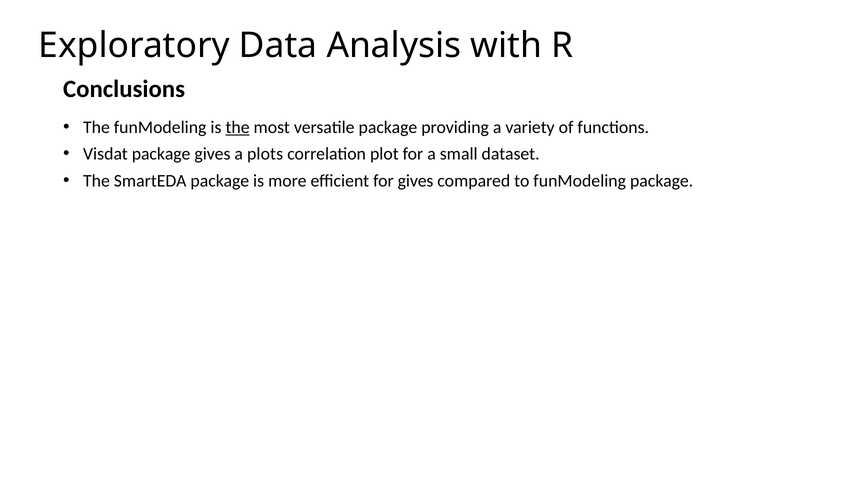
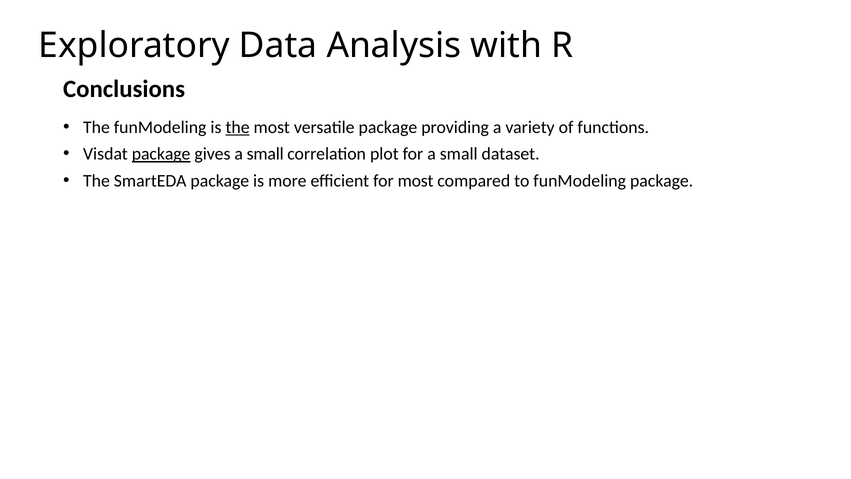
package underline: none -> present (161, 154)
gives a plots: plots -> small (265, 154)
for gives: gives -> most (416, 181)
